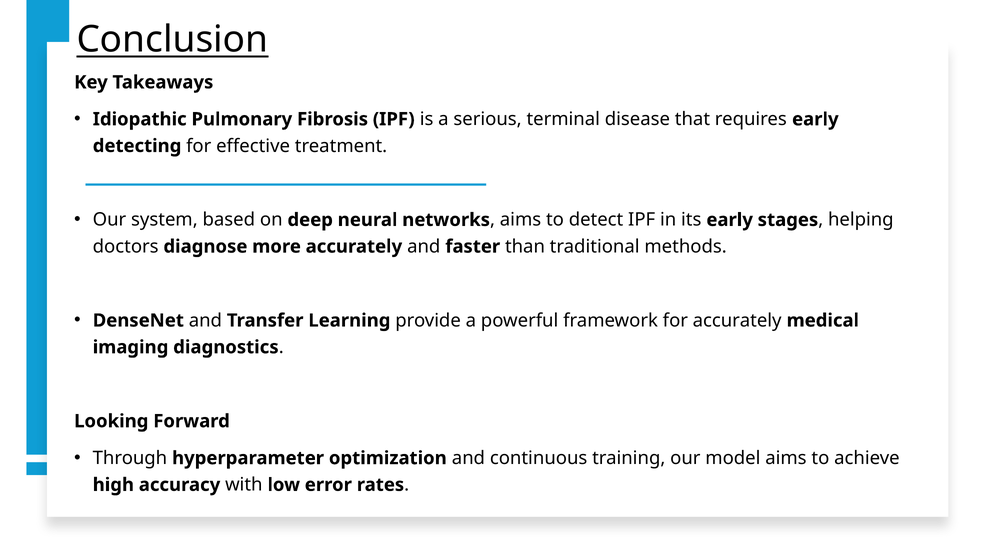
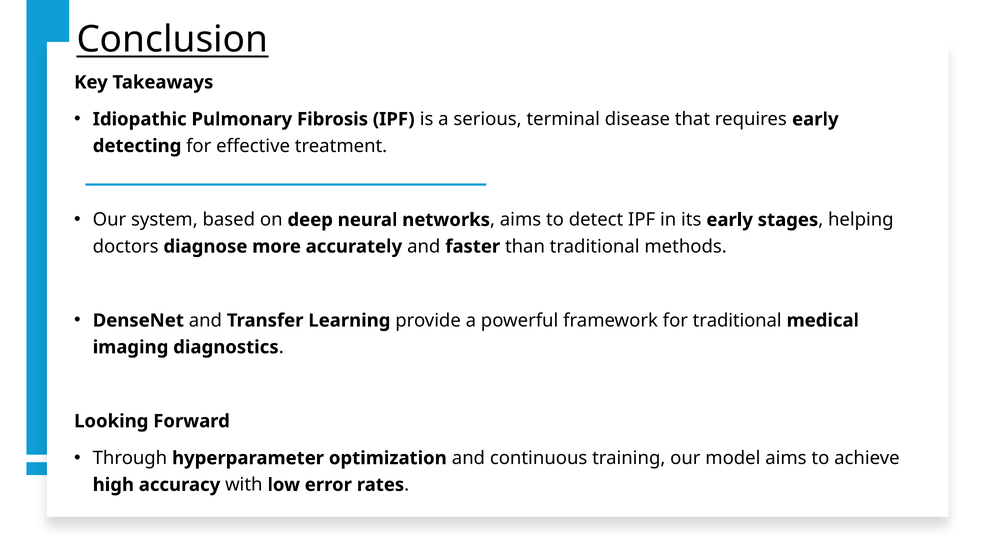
for accurately: accurately -> traditional (737, 321)
